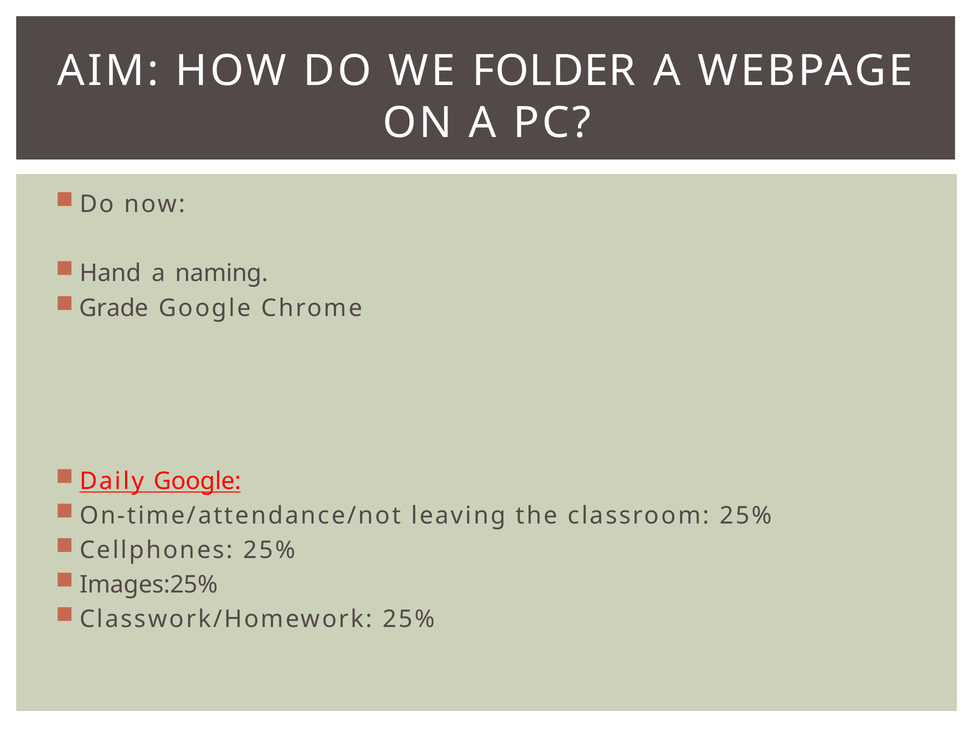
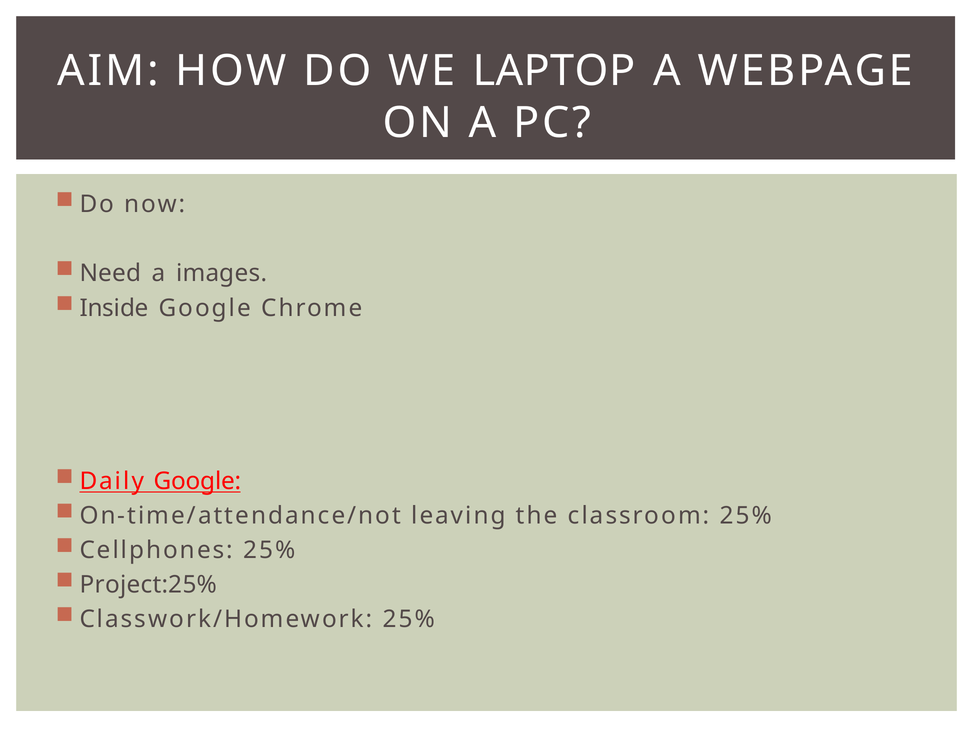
FOLDER: FOLDER -> LAPTOP (554, 71)
Hand: Hand -> Need (110, 274)
naming: naming -> images (222, 274)
Grade: Grade -> Inside (114, 308)
Images:25%: Images:25% -> Project:25% (148, 585)
